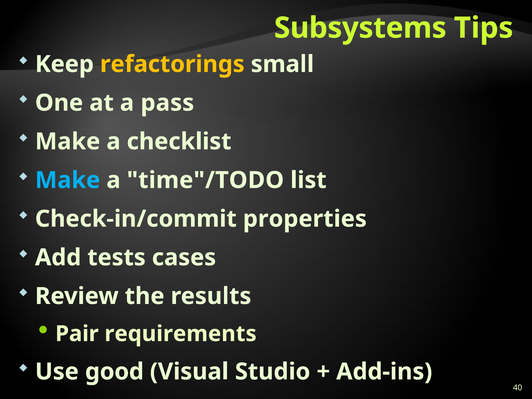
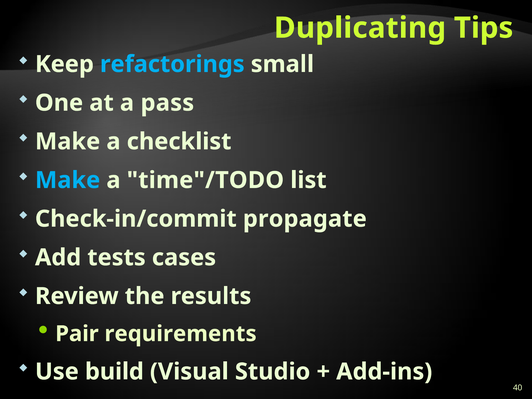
Subsystems: Subsystems -> Duplicating (360, 28)
refactorings colour: yellow -> light blue (172, 64)
properties: properties -> propagate (305, 219)
good: good -> build (114, 372)
